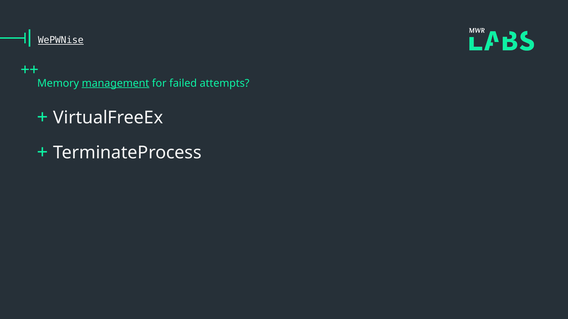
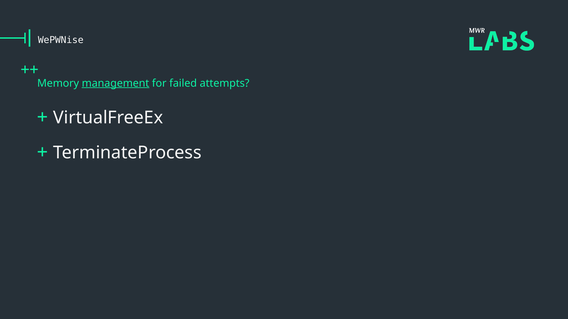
WePWNise underline: present -> none (61, 40)
